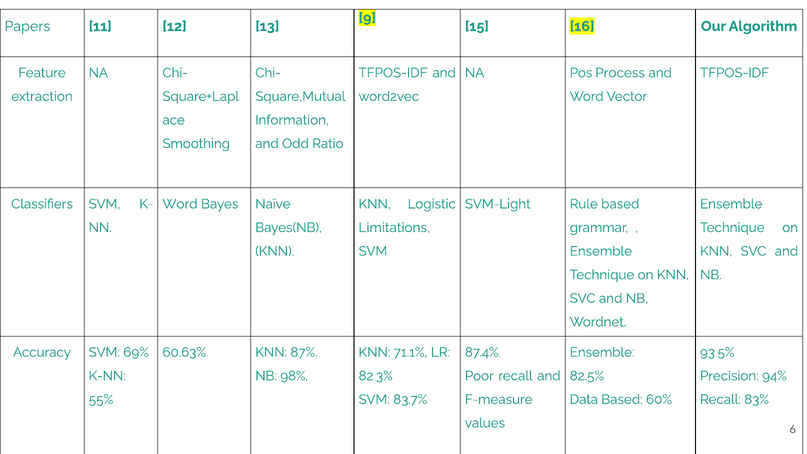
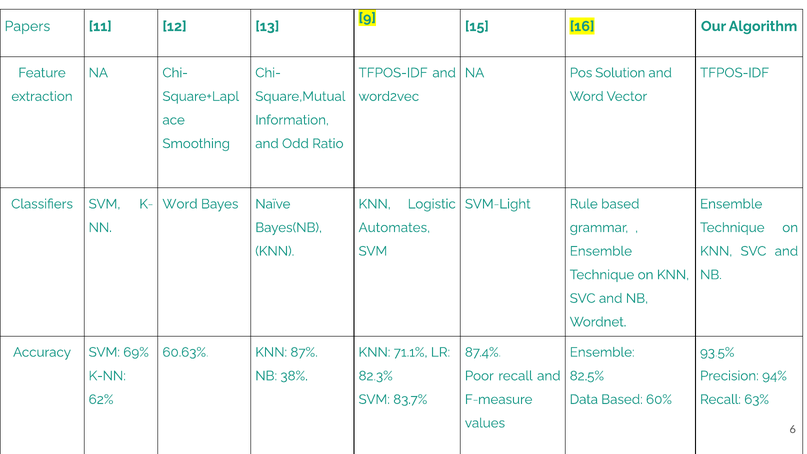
Process: Process -> Solution (620, 73)
Limitations: Limitations -> Automates (394, 228)
98%: 98% -> 38% (294, 376)
55%: 55% -> 62% (101, 399)
83%: 83% -> 63% (757, 399)
